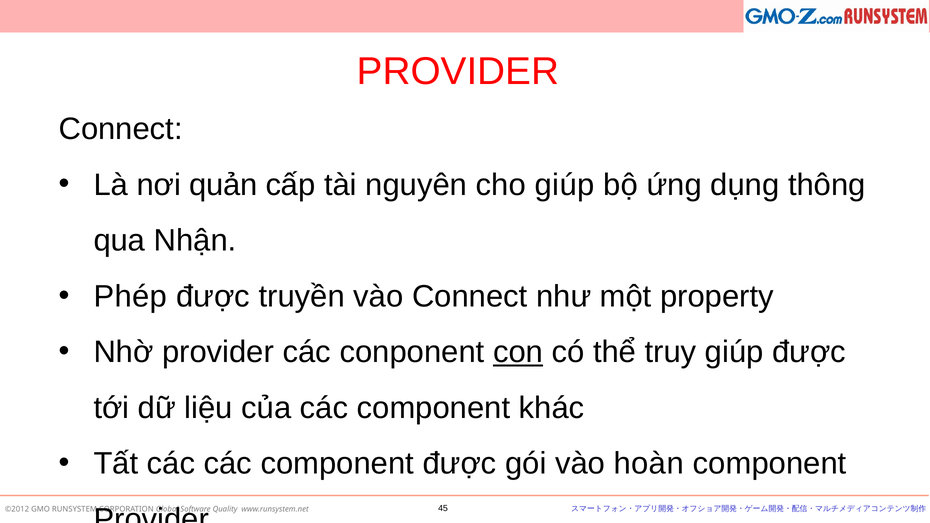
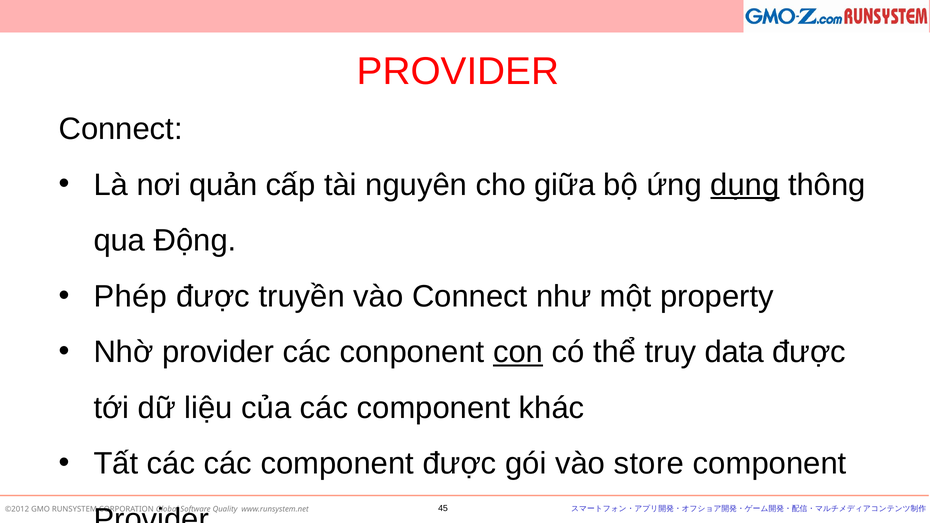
cho giúp: giúp -> giữa (565, 185)
dụng underline: none -> present (745, 185)
Nhận: Nhận -> Động (195, 241)
truy giúp: giúp -> data (734, 352)
hoàn: hoàn -> store (649, 464)
